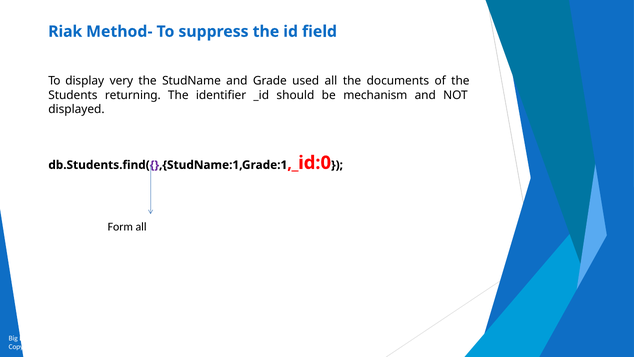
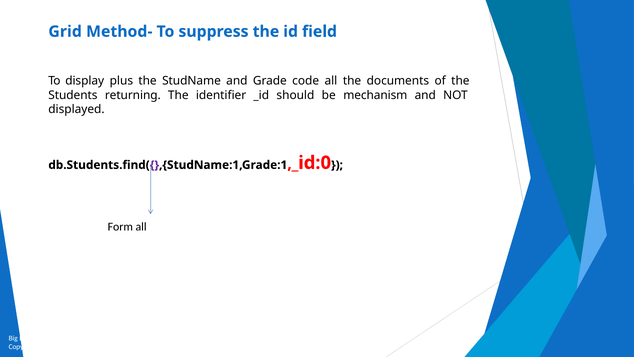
Riak: Riak -> Grid (65, 32)
very: very -> plus (121, 81)
used: used -> code (306, 81)
